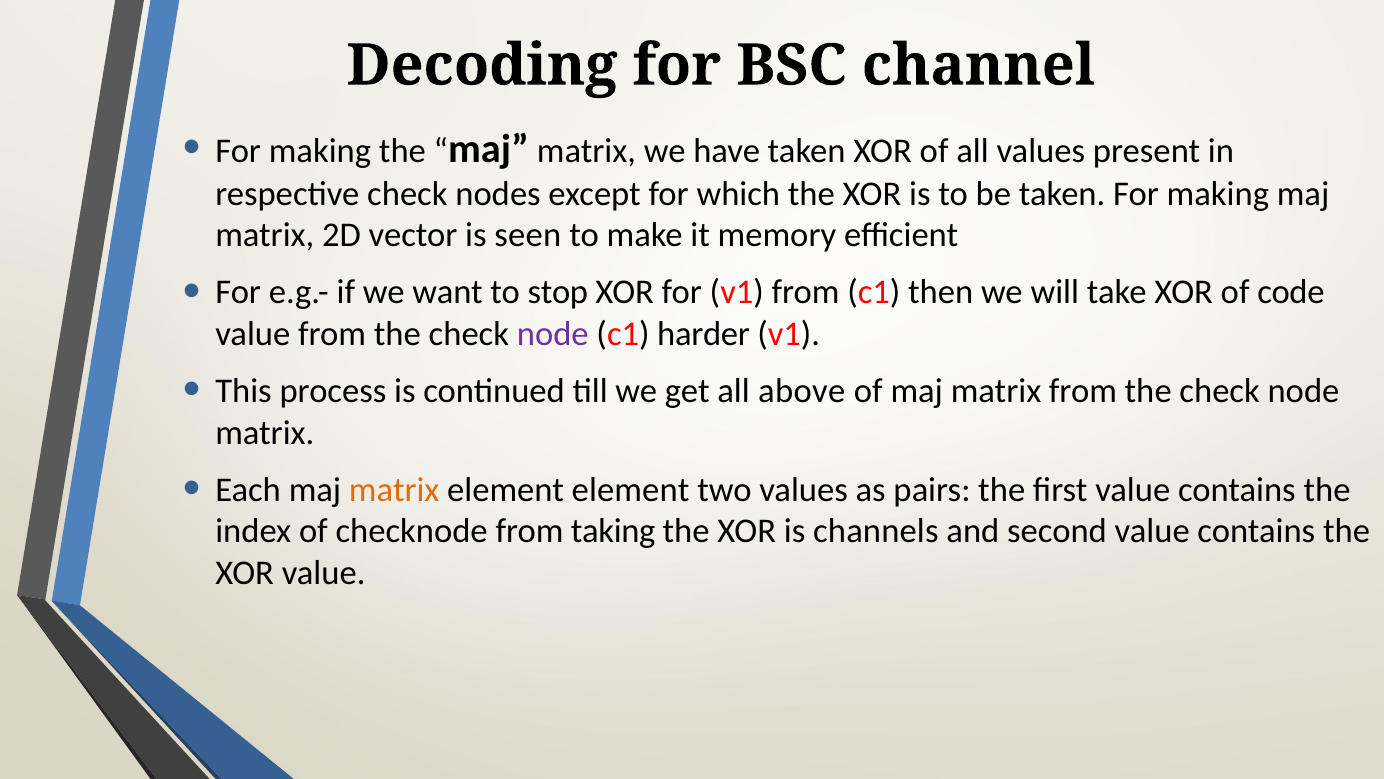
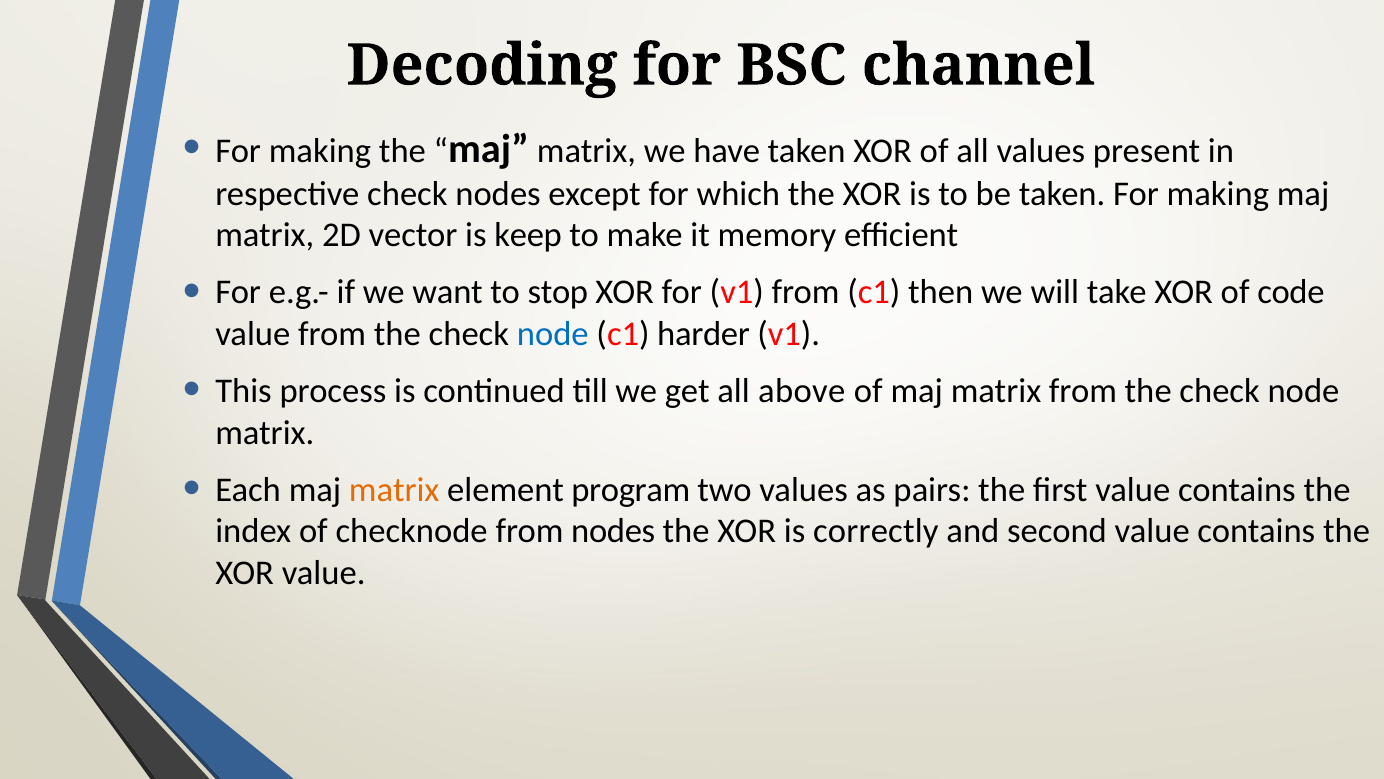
seen: seen -> keep (528, 235)
node colour: purple -> blue (553, 334)
element element: element -> program (631, 489)
from taking: taking -> nodes (613, 531)
channels: channels -> correctly (876, 531)
